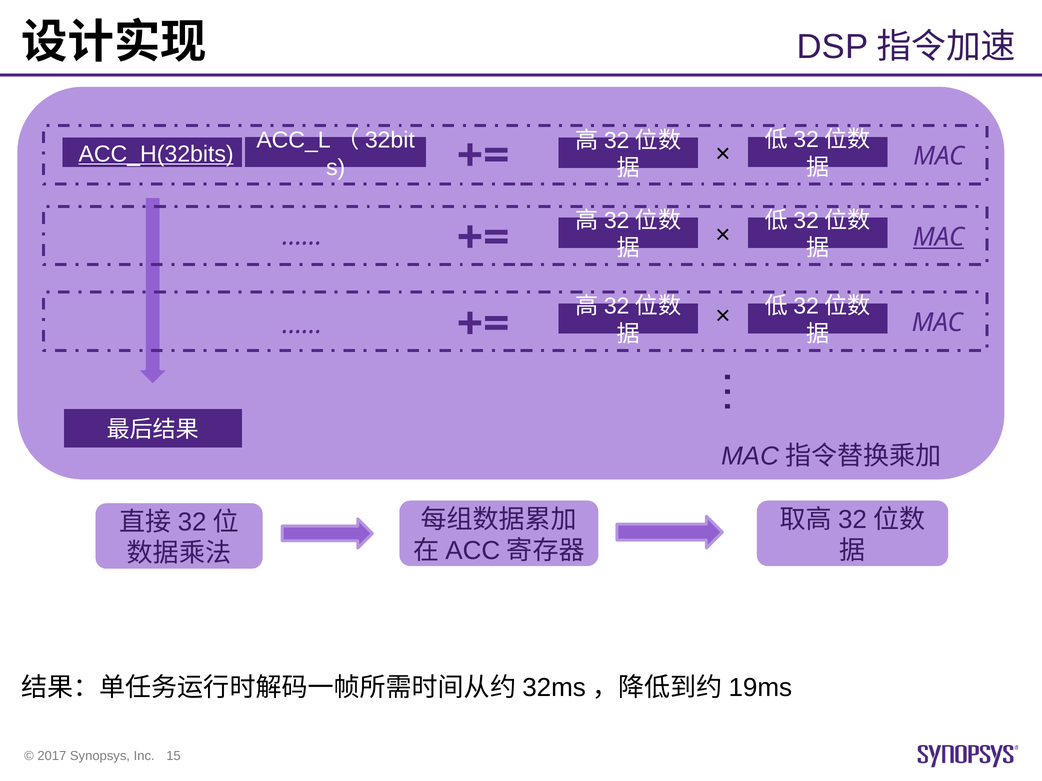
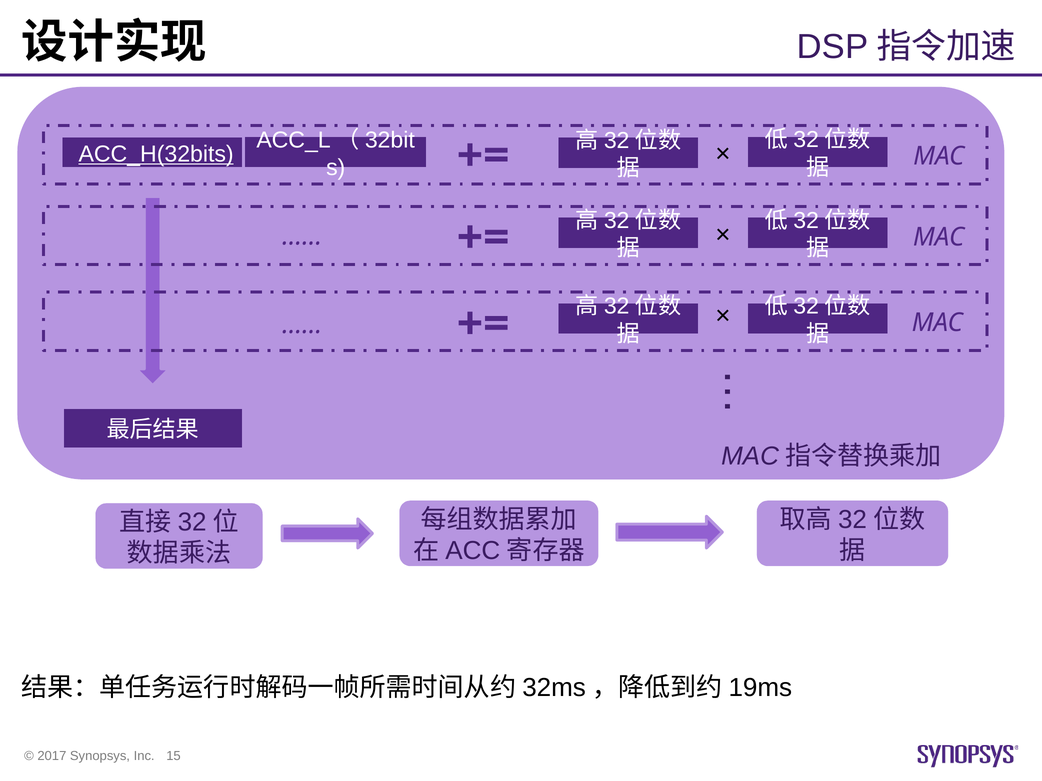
MAC underline: present -> none (939, 237)
